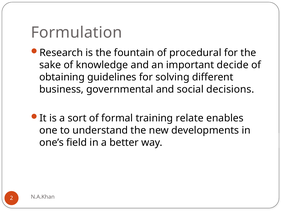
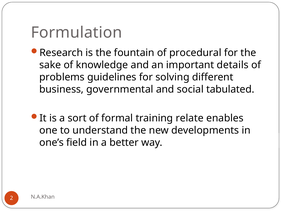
decide: decide -> details (233, 65)
obtaining: obtaining -> problems (62, 77)
decisions: decisions -> tabulated (230, 89)
